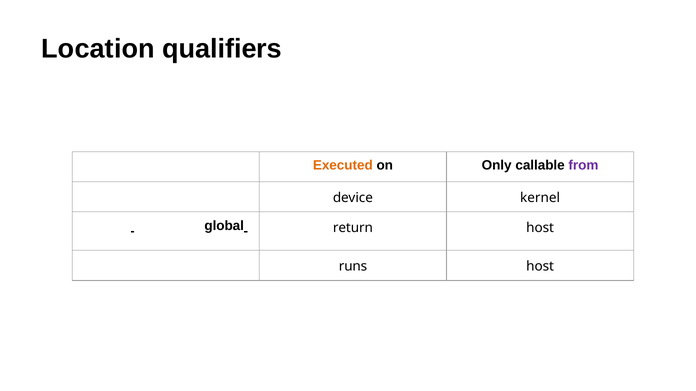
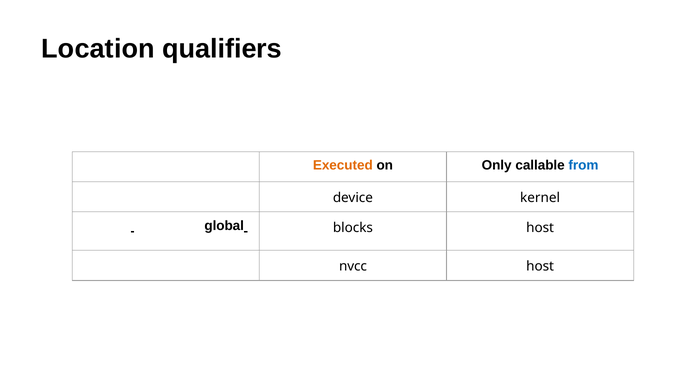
from colour: purple -> blue (583, 166)
return: return -> blocks (353, 228)
runs: runs -> nvcc (353, 267)
